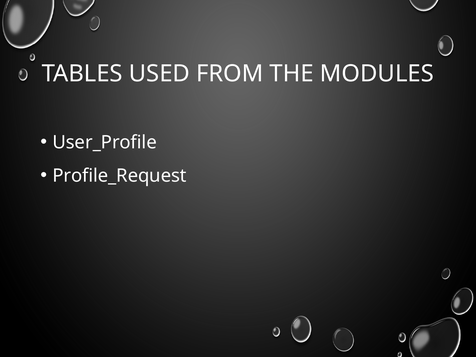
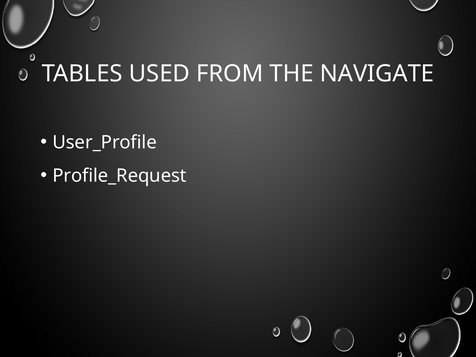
MODULES: MODULES -> NAVIGATE (377, 74)
